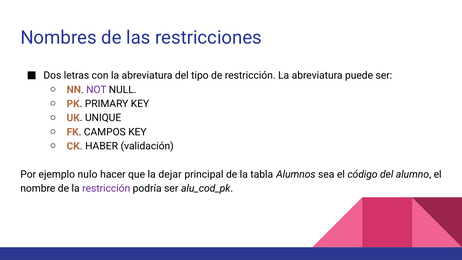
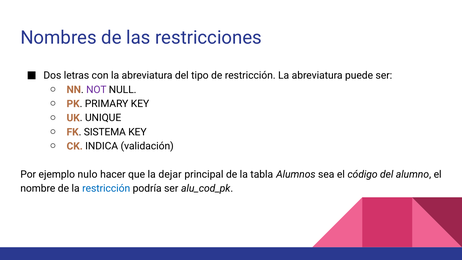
CAMPOS: CAMPOS -> SISTEMA (105, 132)
HABER: HABER -> INDICA (102, 146)
restricción colour: purple -> blue (106, 189)
